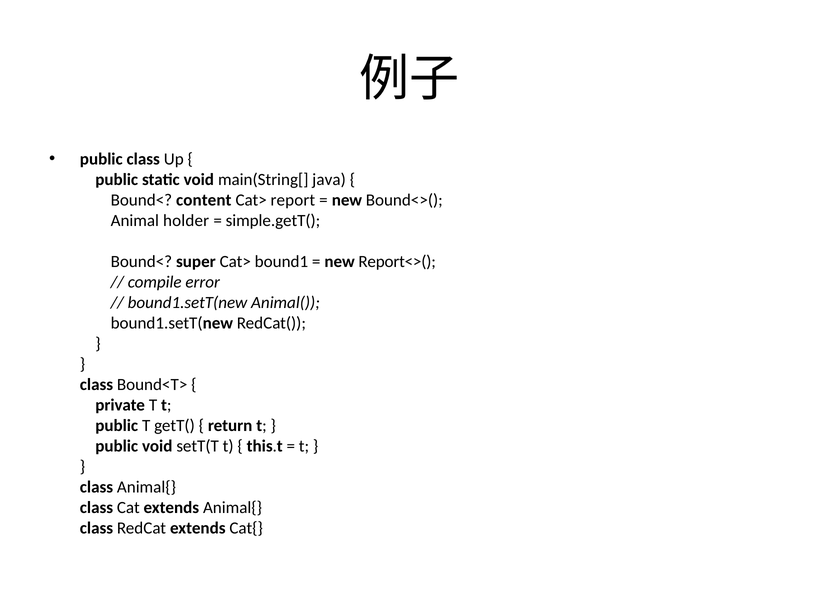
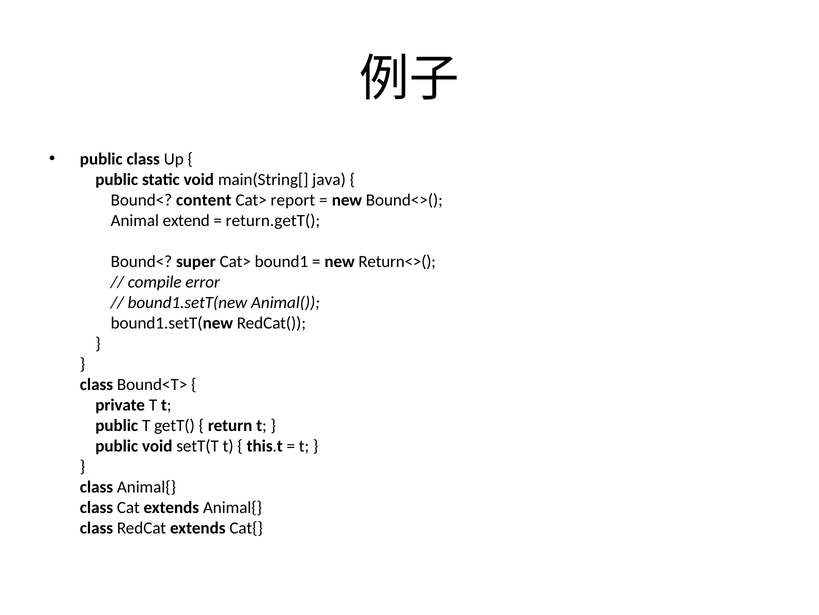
holder: holder -> extend (186, 220)
simple.getT(: simple.getT( -> return.getT( (273, 220)
Report<>(: Report<>( -> Return<>( (397, 261)
